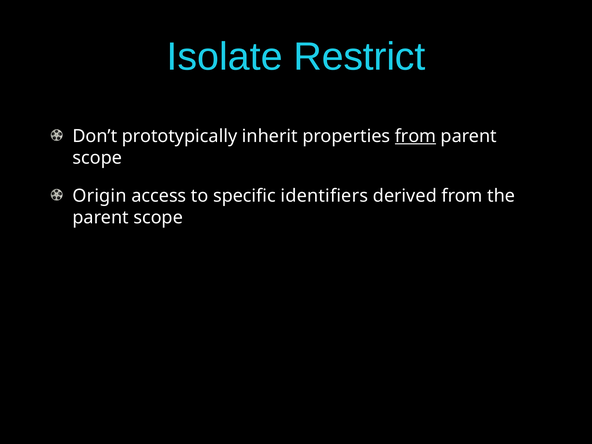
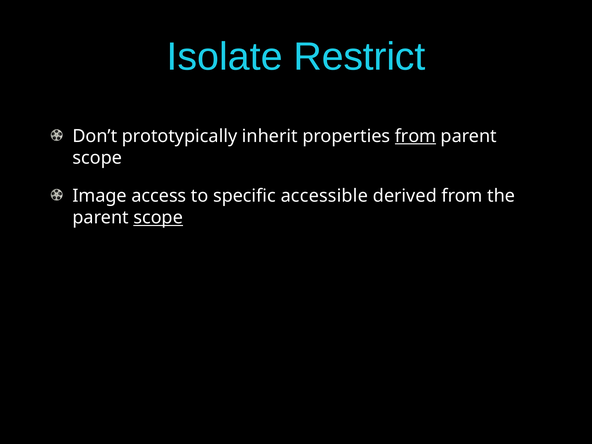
Origin: Origin -> Image (100, 196)
identifiers: identifiers -> accessible (324, 196)
scope underline: none -> present (158, 218)
